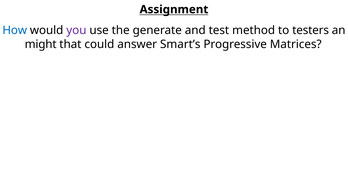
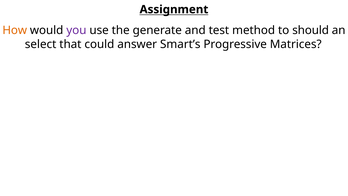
How colour: blue -> orange (15, 30)
testers: testers -> should (311, 30)
might: might -> select (41, 44)
